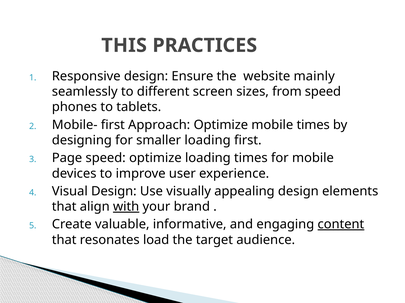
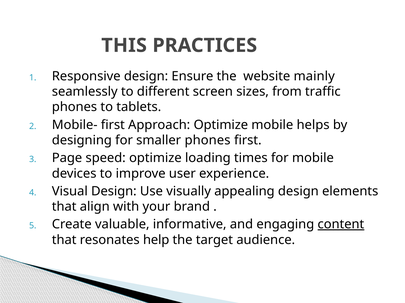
from speed: speed -> traffic (323, 92)
mobile times: times -> helps (313, 125)
smaller loading: loading -> phones (208, 141)
with underline: present -> none (126, 207)
load: load -> help (156, 240)
